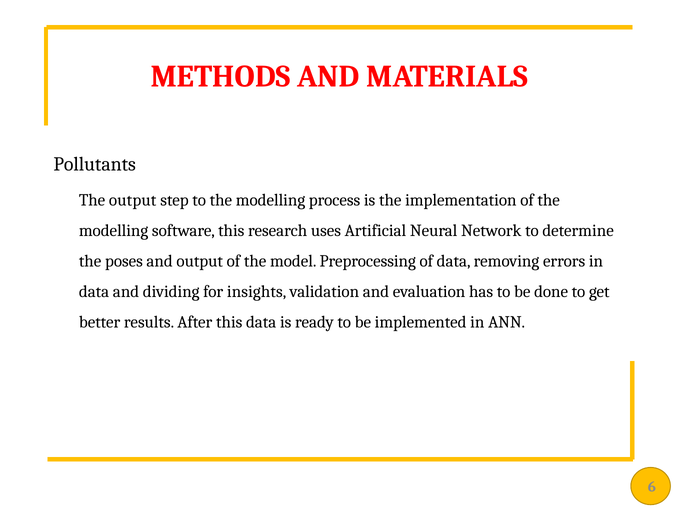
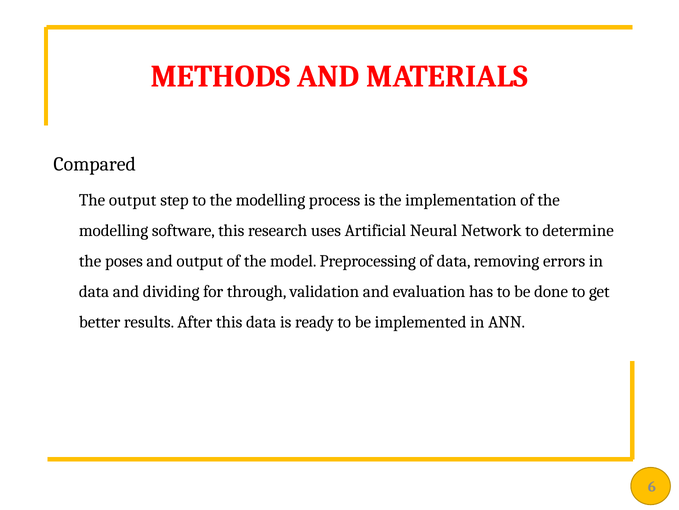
Pollutants: Pollutants -> Compared (95, 164)
insights: insights -> through (257, 291)
